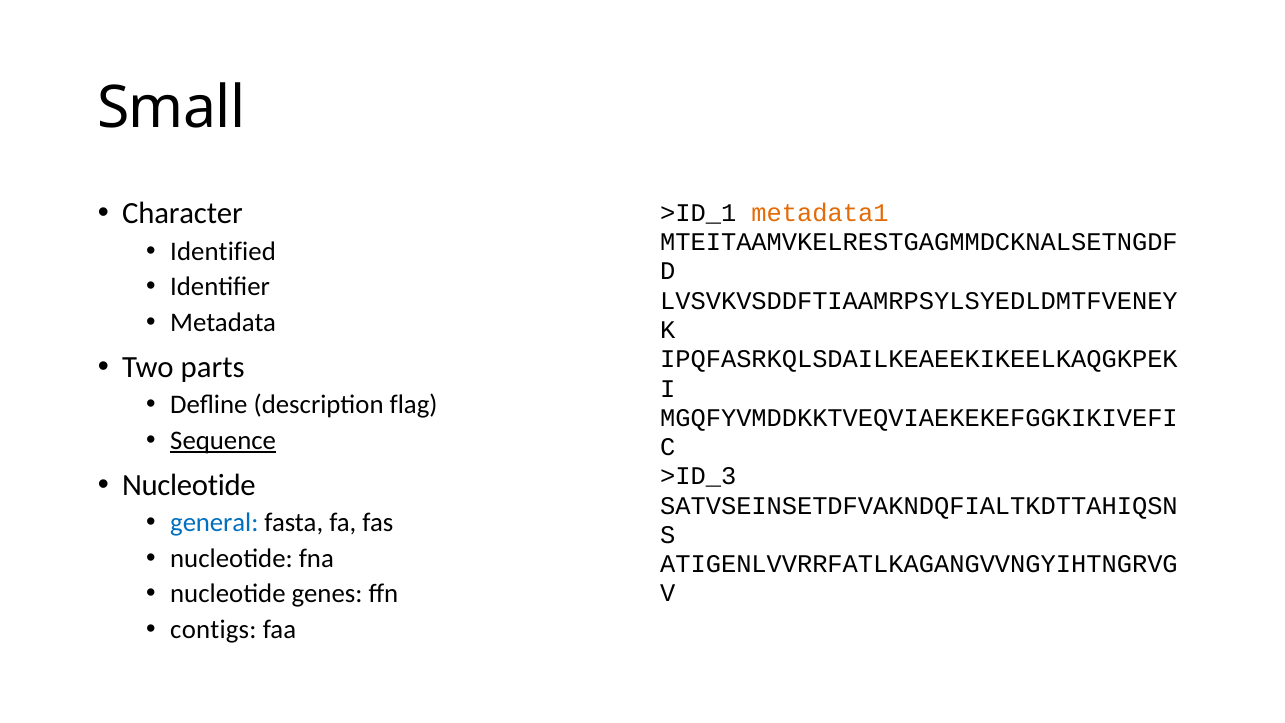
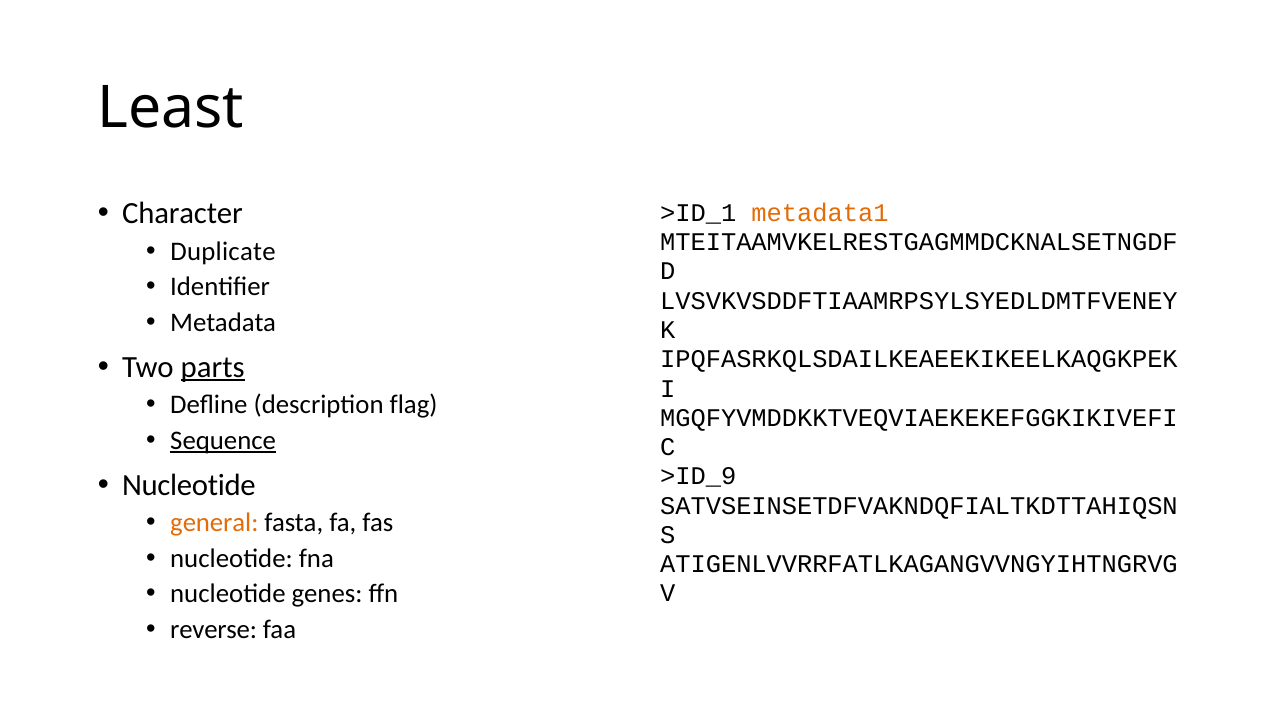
Small: Small -> Least (171, 108)
Identified: Identified -> Duplicate (223, 251)
parts underline: none -> present (213, 367)
>ID_3: >ID_3 -> >ID_9 (698, 476)
general colour: blue -> orange (214, 523)
contigs: contigs -> reverse (214, 629)
